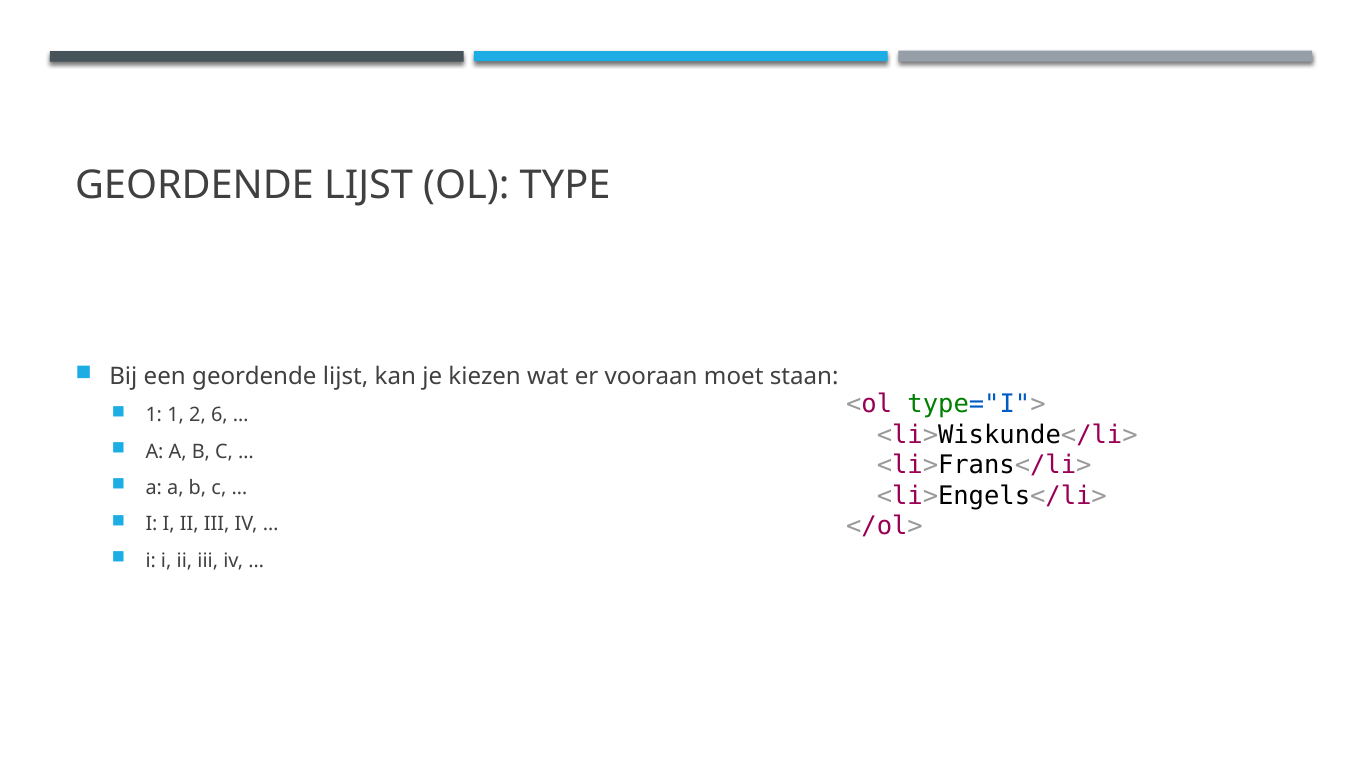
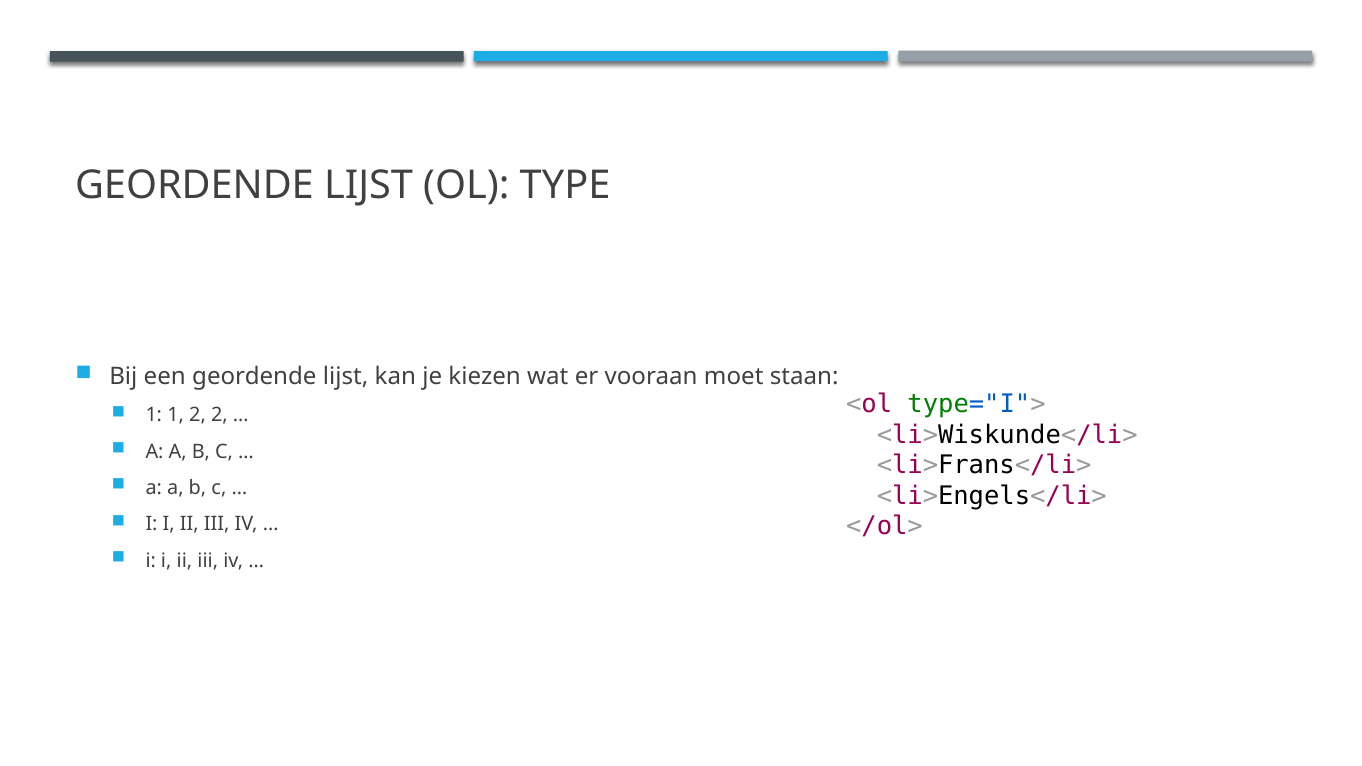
2 6: 6 -> 2 (219, 415)
